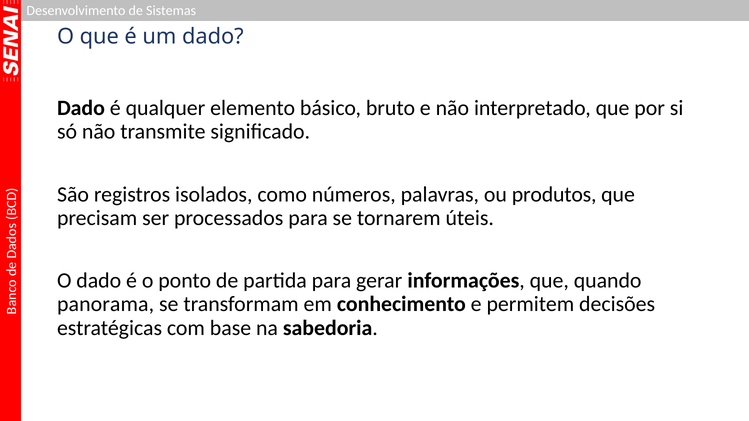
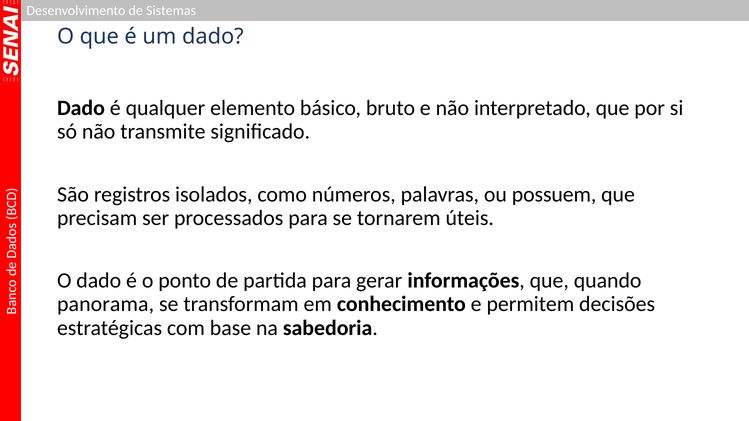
produtos: produtos -> possuem (554, 194)
